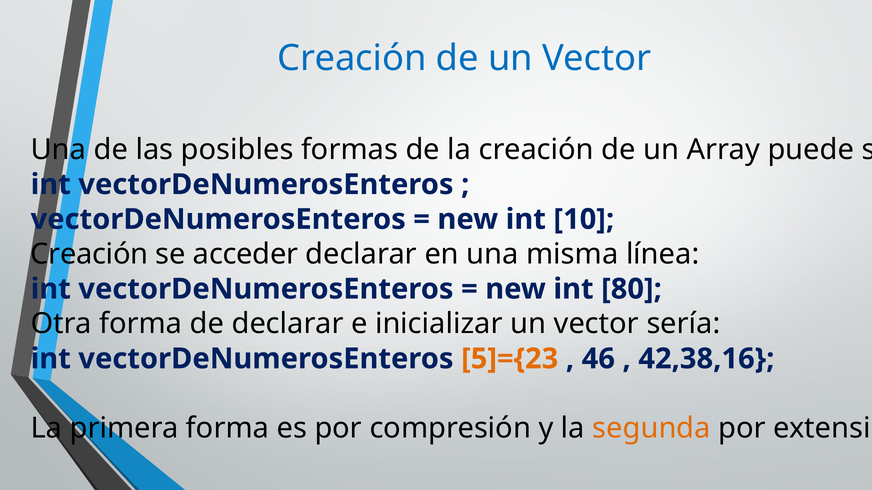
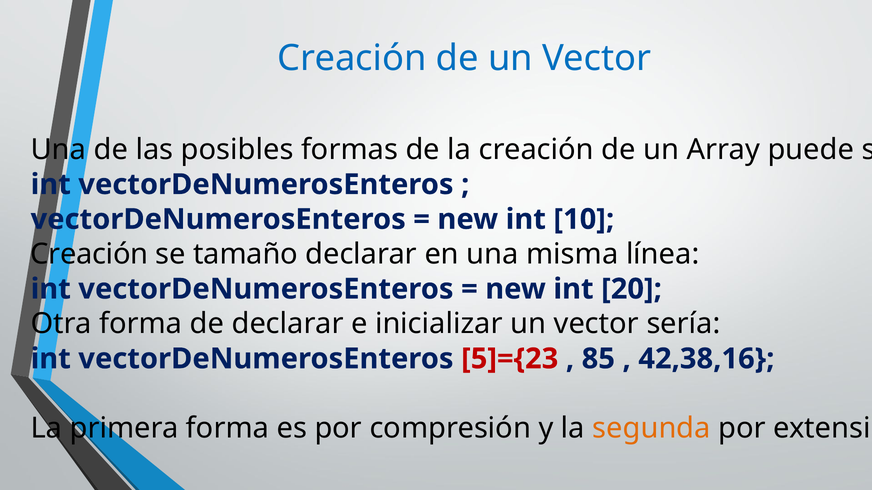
acceder: acceder -> tamaño (246, 254)
80: 80 -> 20 (632, 289)
5]={23 colour: orange -> red (510, 359)
46: 46 -> 85 (598, 359)
